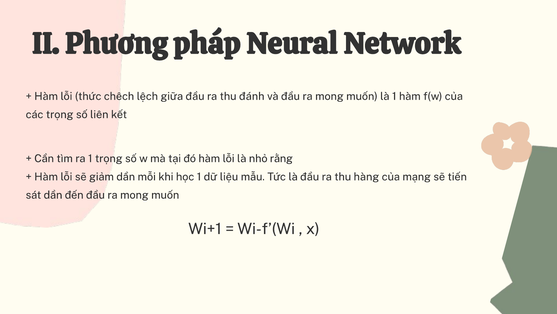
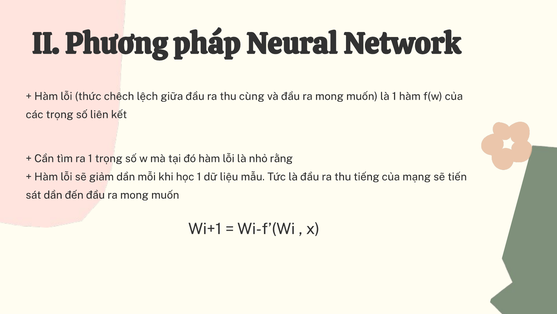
đánh: đánh -> cùng (252, 96)
hàng: hàng -> tiếng (366, 176)
